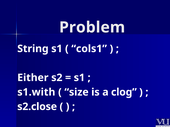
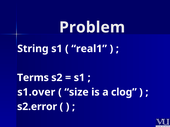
cols1: cols1 -> real1 (89, 49)
Either: Either -> Terms (33, 78)
s1.with: s1.with -> s1.over (36, 92)
s2.close: s2.close -> s2.error (37, 107)
